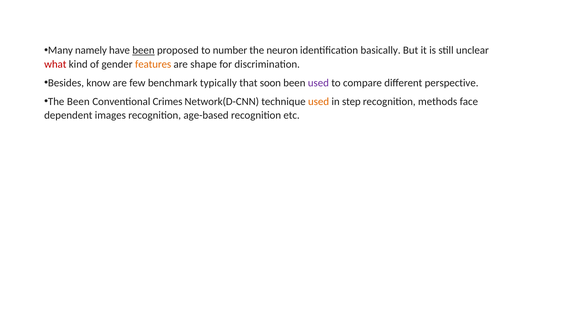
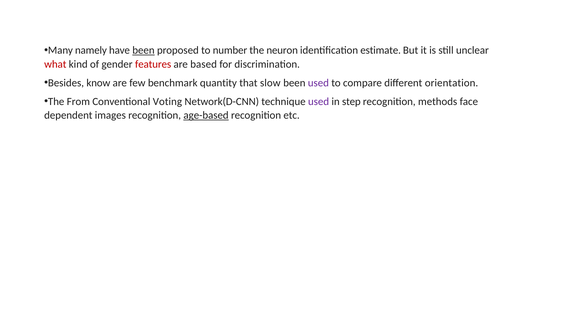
basically: basically -> estimate (381, 50)
features colour: orange -> red (153, 64)
shape: shape -> based (204, 64)
typically: typically -> quantity (218, 83)
soon: soon -> slow (270, 83)
perspective: perspective -> orientation (452, 83)
The Been: Been -> From (78, 101)
Crimes: Crimes -> Voting (167, 101)
used colour: orange -> purple (319, 101)
age-based underline: none -> present (206, 115)
